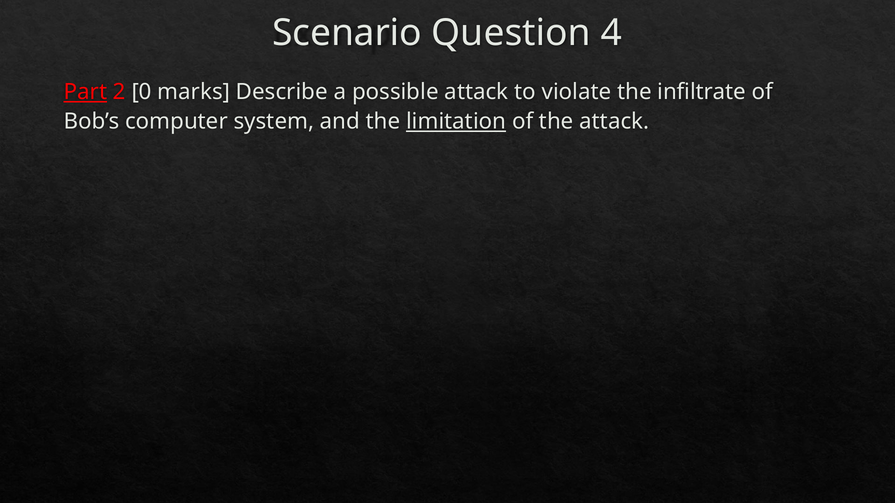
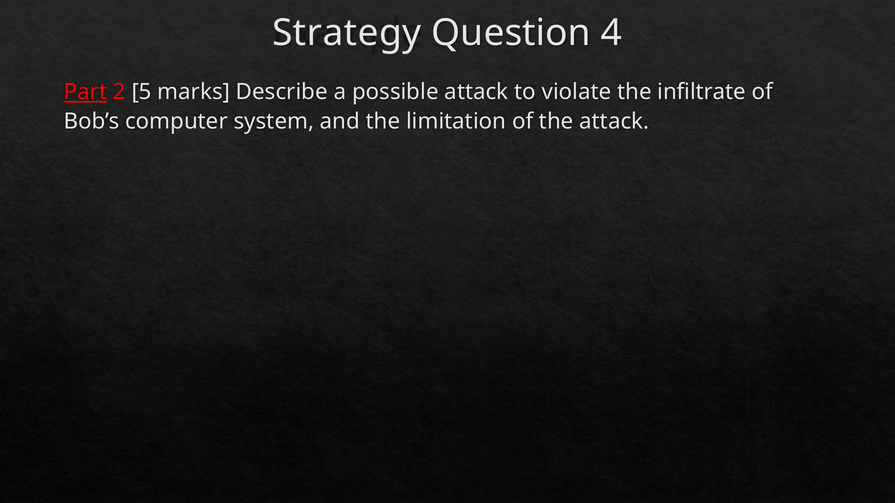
Scenario: Scenario -> Strategy (347, 33)
0: 0 -> 5 (142, 92)
limitation underline: present -> none (456, 122)
